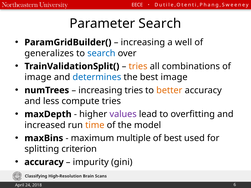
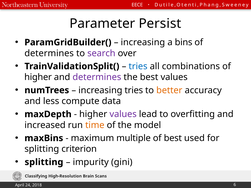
Parameter Search: Search -> Persist (160, 24)
well: well -> bins (184, 42)
generalizes: generalizes -> determines (49, 53)
search colour: blue -> purple (101, 53)
tries colour: orange -> blue (138, 66)
image: image -> higher (38, 77)
determines colour: blue -> purple (97, 77)
best image: image -> values (174, 77)
compute tries: tries -> data (111, 101)
accuracy: accuracy -> splitting (44, 162)
